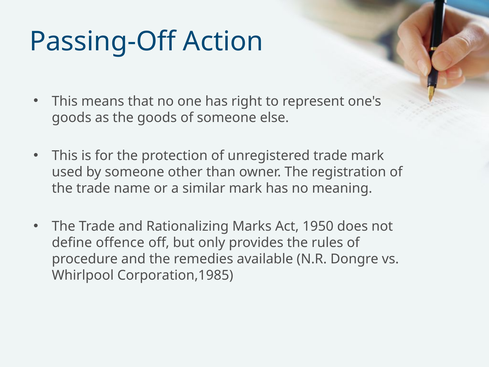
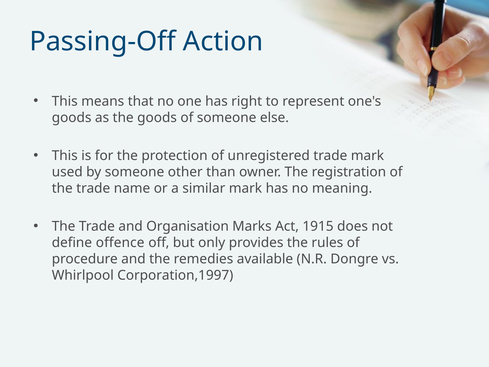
Rationalizing: Rationalizing -> Organisation (188, 226)
1950: 1950 -> 1915 (318, 226)
Corporation,1985: Corporation,1985 -> Corporation,1997 (175, 275)
